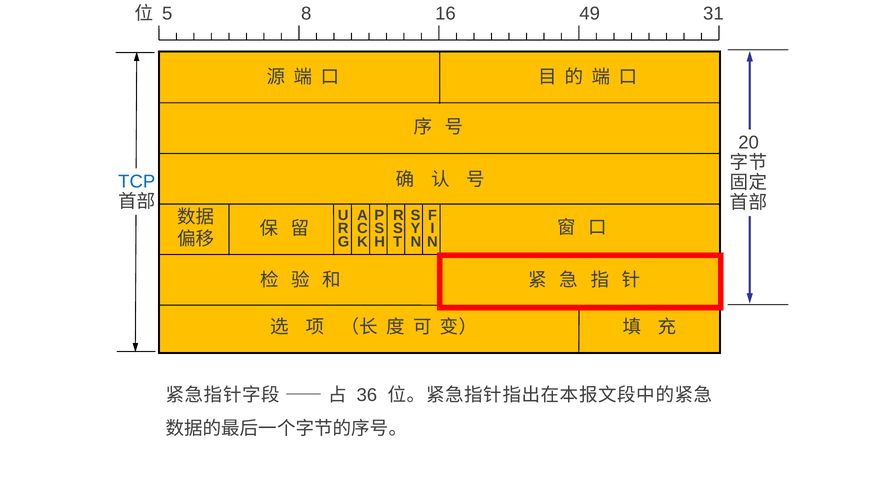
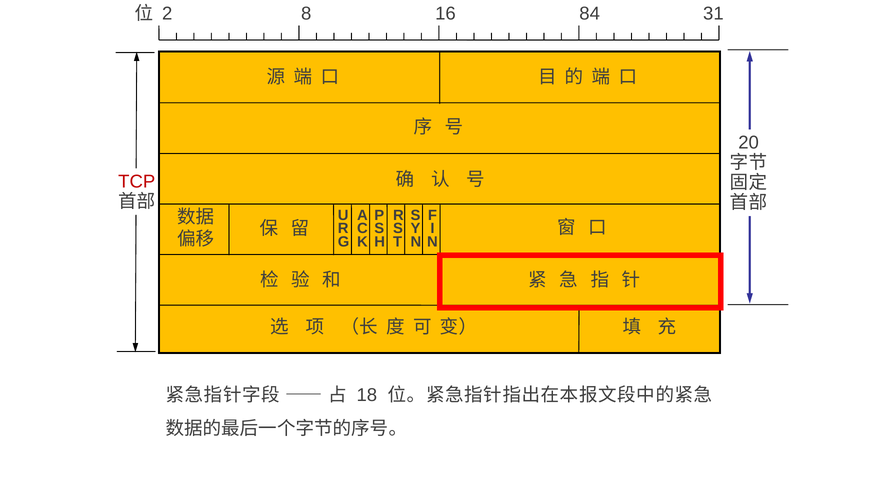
5: 5 -> 2 (167, 14)
49: 49 -> 84 (590, 14)
TCP colour: blue -> red (137, 182)
36: 36 -> 18 (367, 395)
